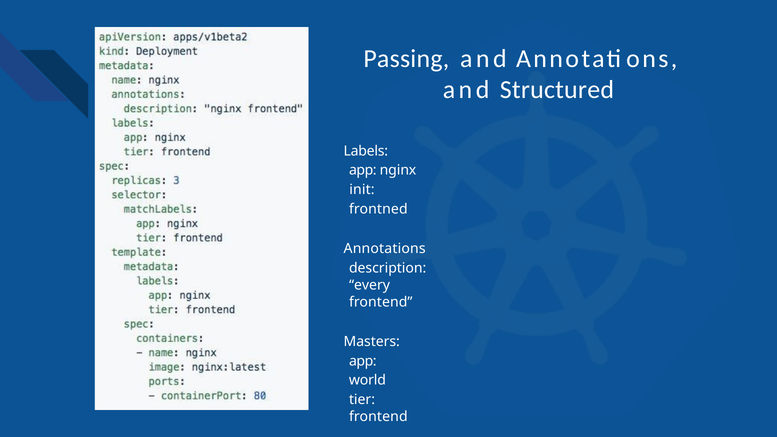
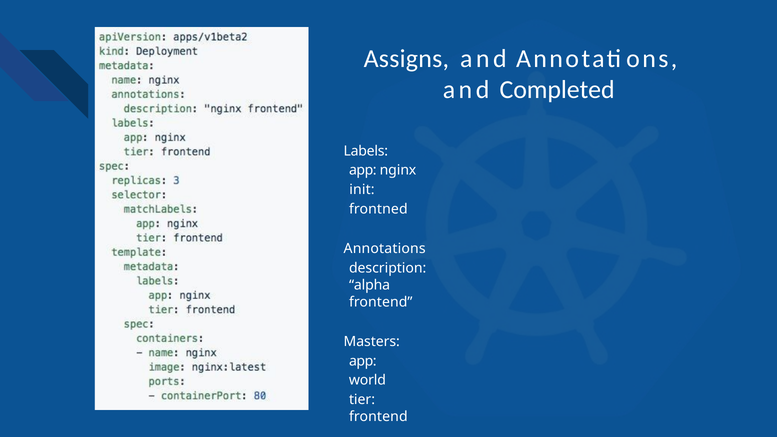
Passing: Passing -> Assigns (406, 59)
Structured: Structured -> Completed (557, 90)
every: every -> alpha (370, 285)
